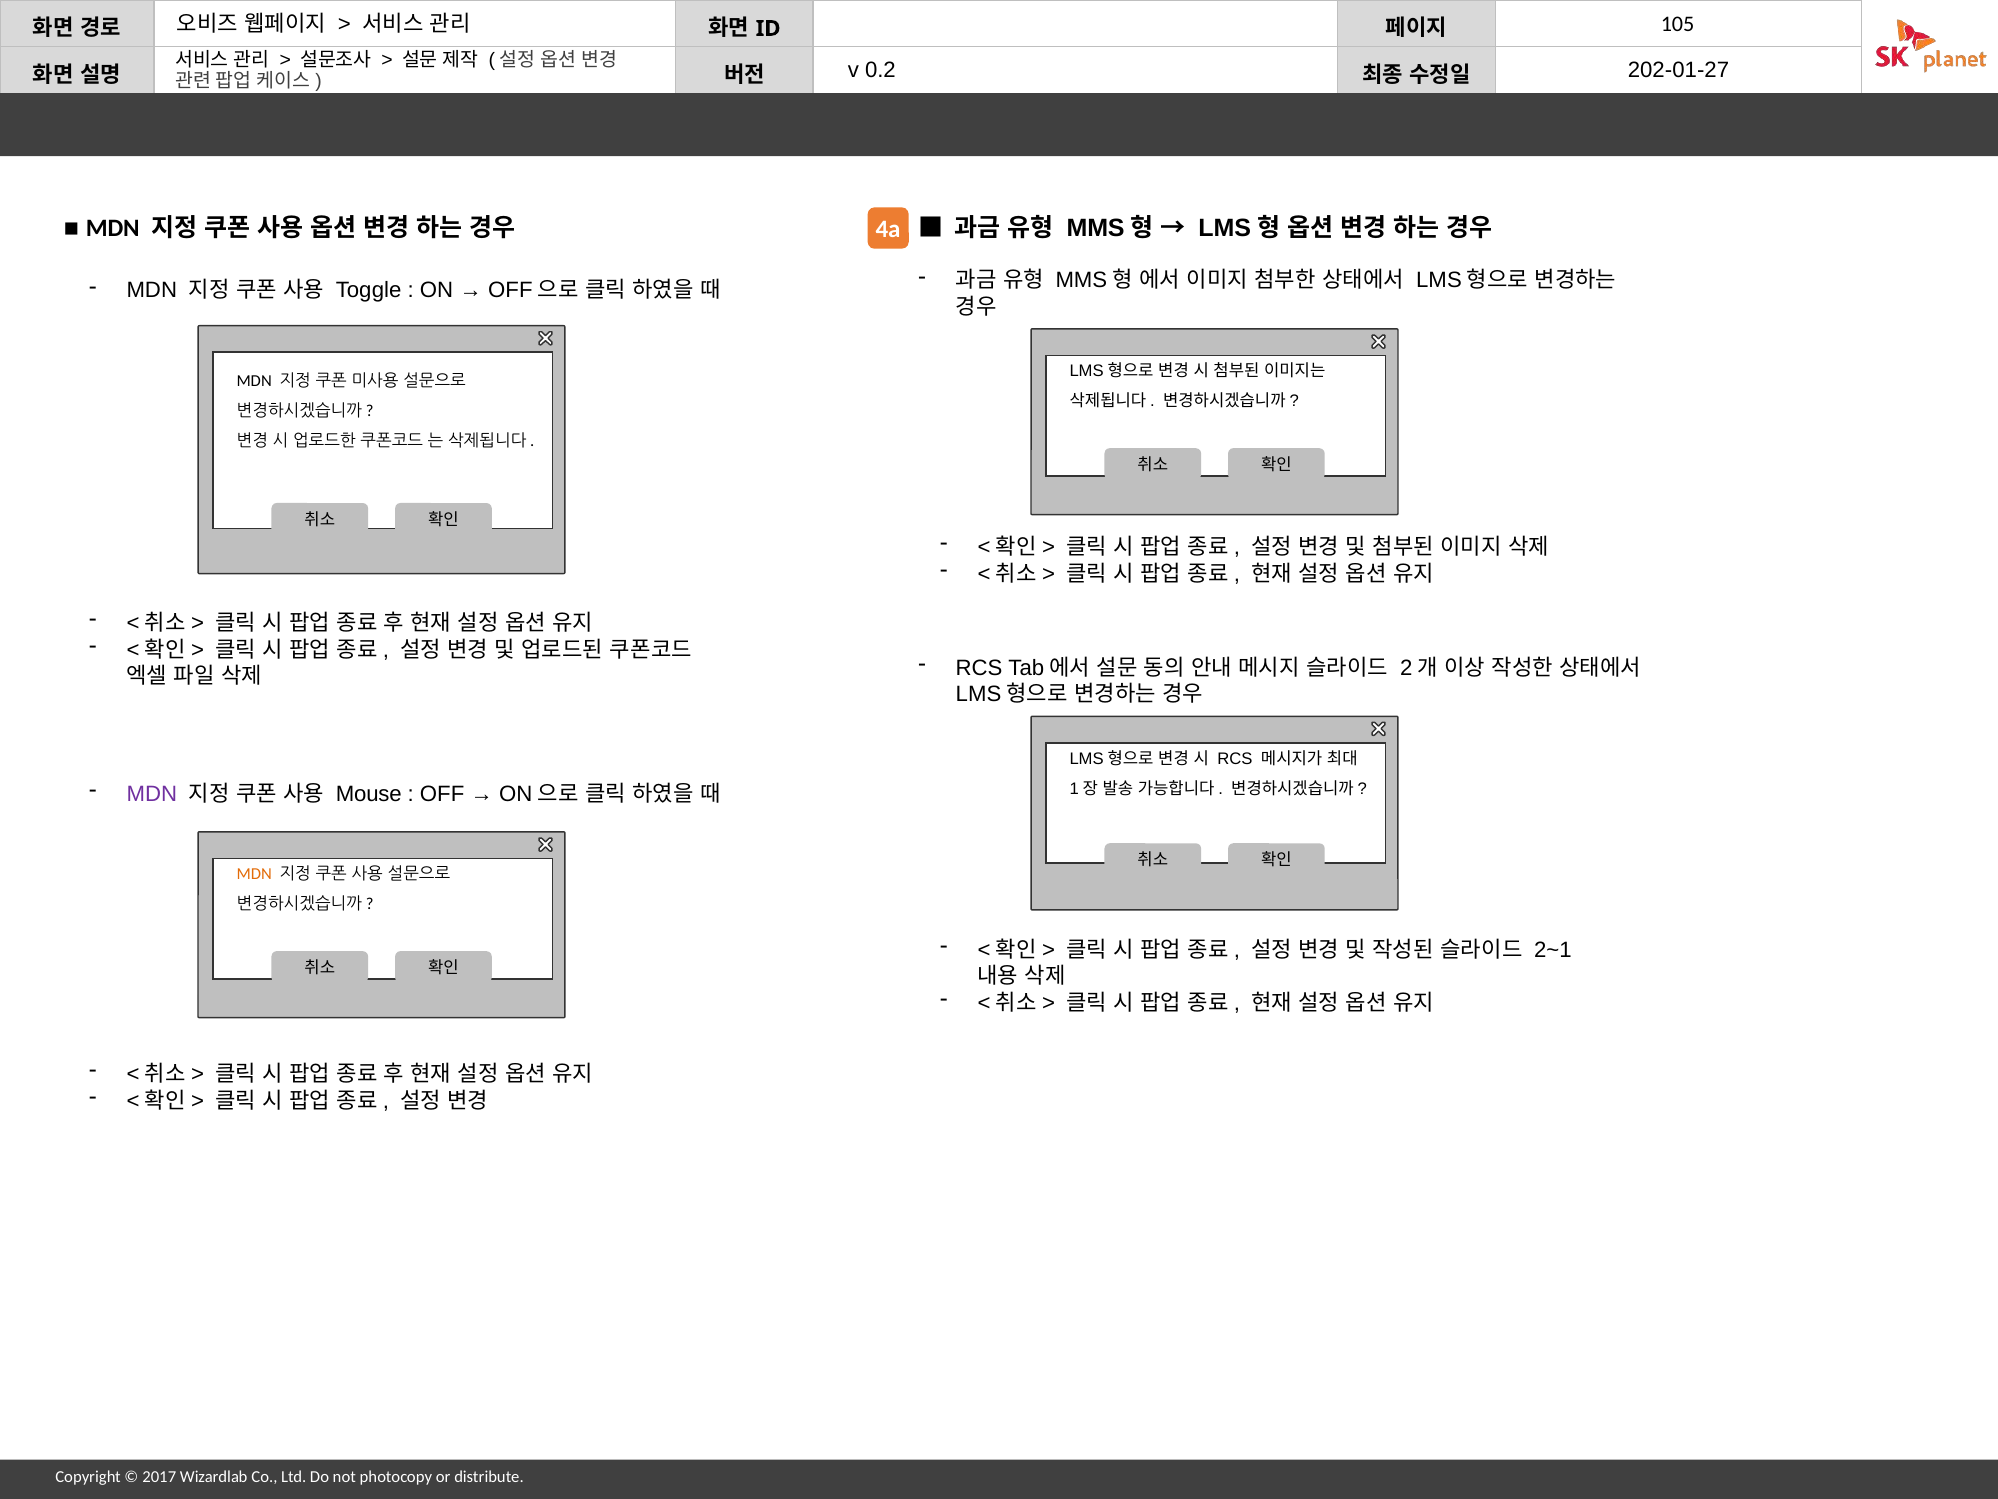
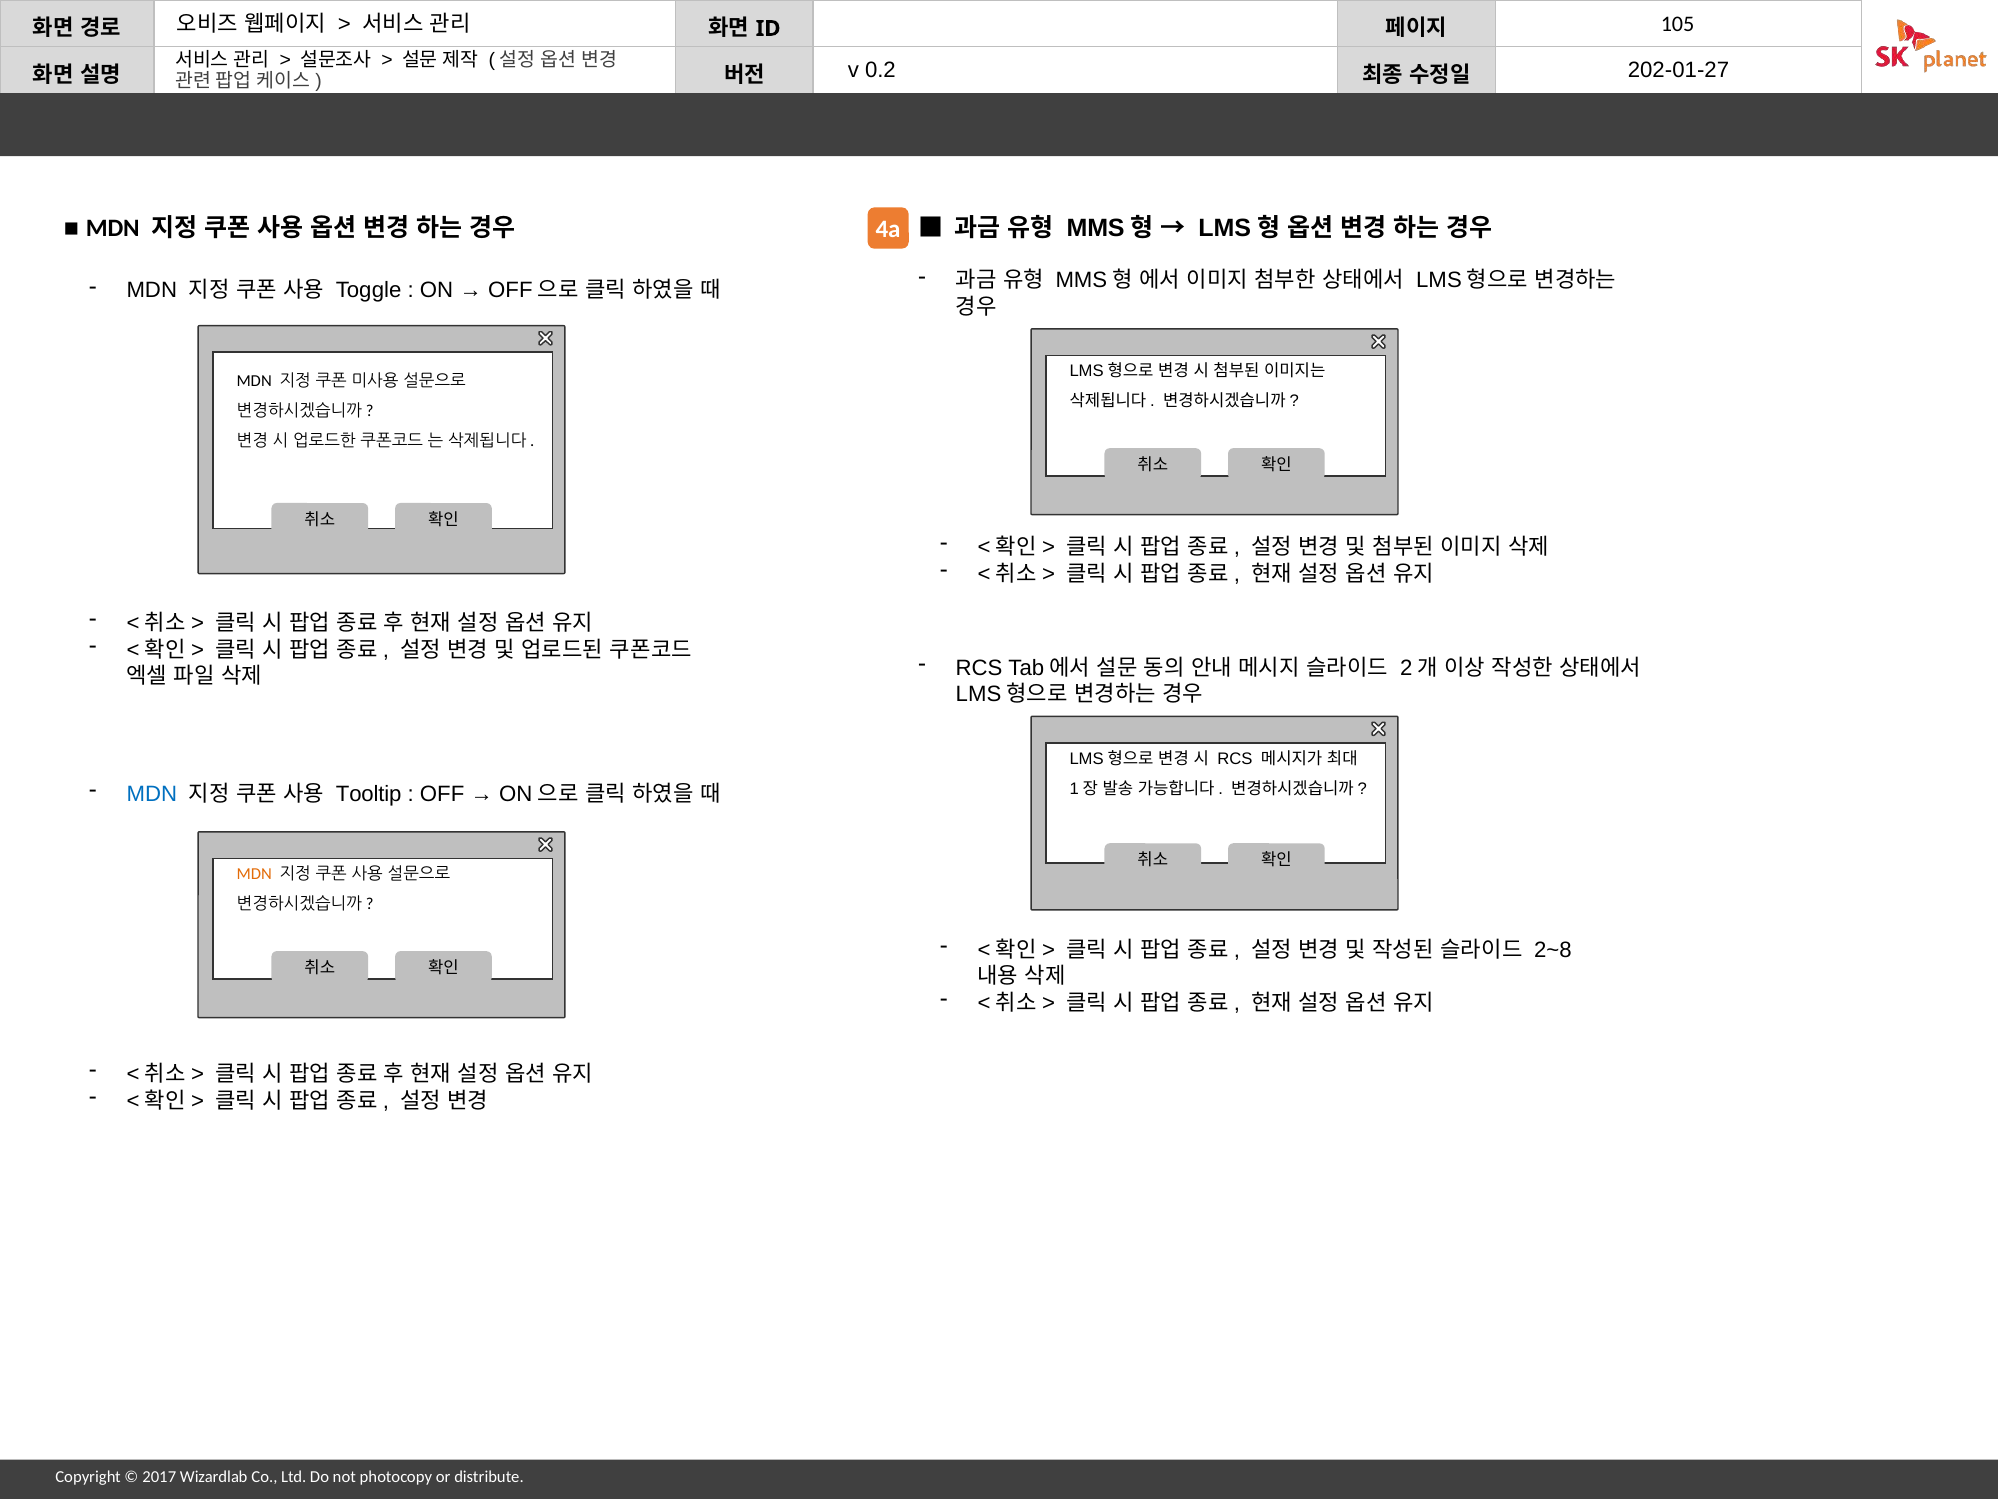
MDN colour: purple -> blue (152, 794)
Mouse: Mouse -> Tooltip (369, 794)
2~1: 2~1 -> 2~8 (1553, 950)
